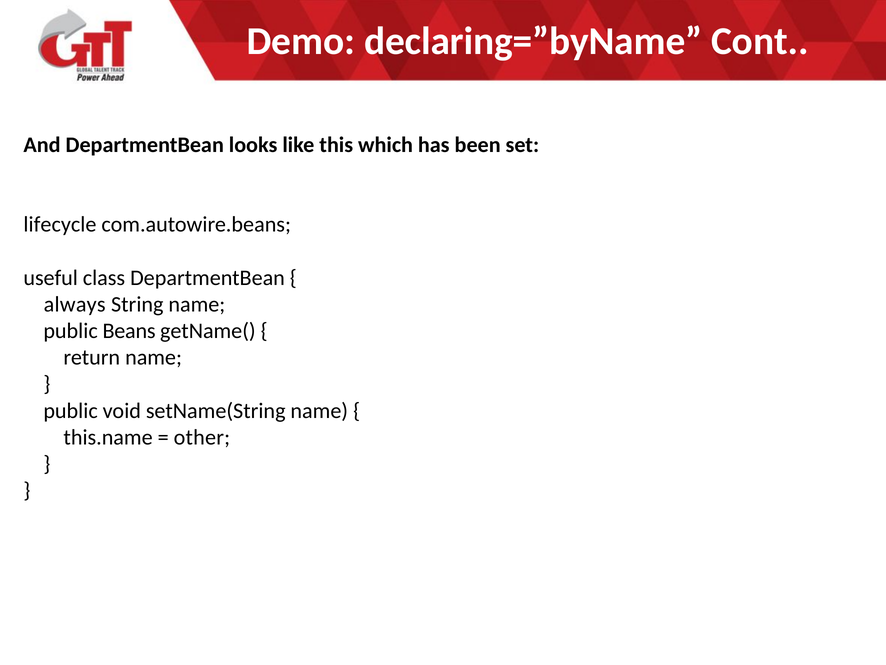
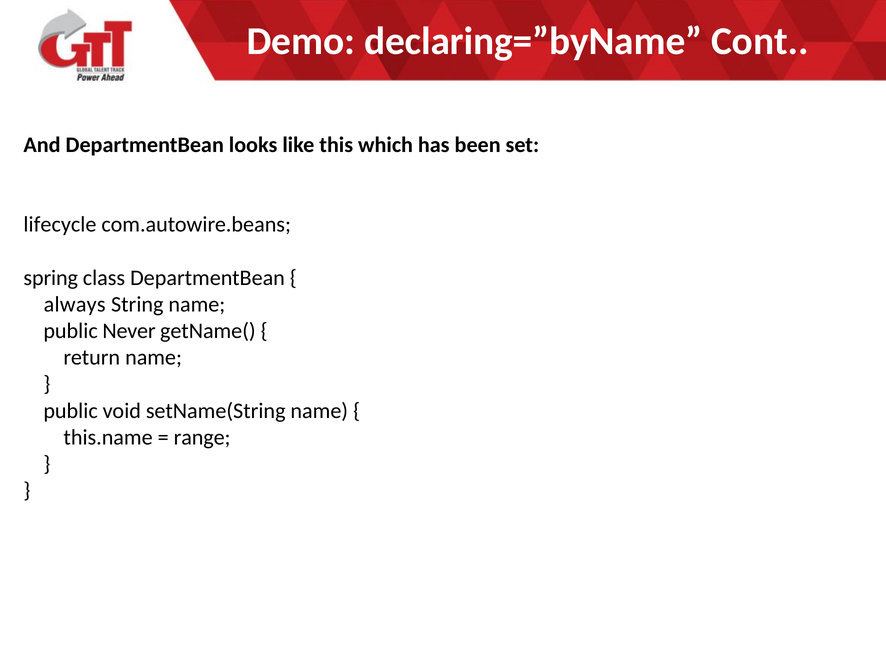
useful: useful -> spring (51, 278)
Beans: Beans -> Never (129, 331)
other: other -> range (202, 437)
